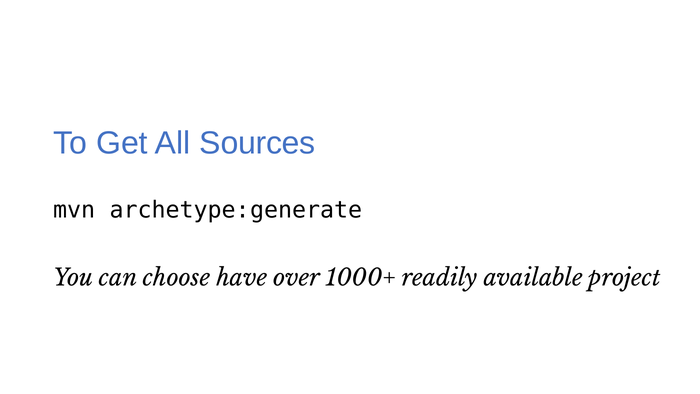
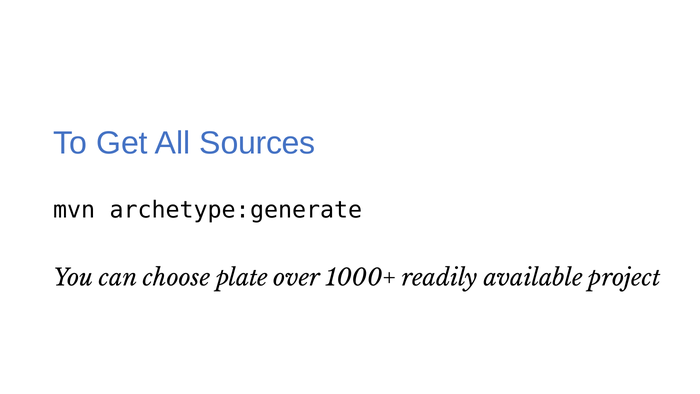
have: have -> plate (242, 278)
